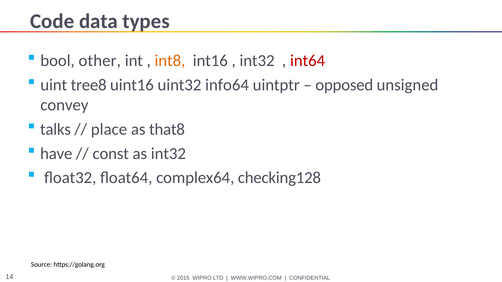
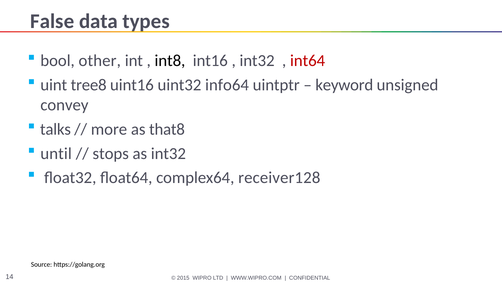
Code: Code -> False (52, 21)
int8 colour: orange -> black (170, 61)
opposed: opposed -> keyword (344, 85)
place: place -> more (109, 129)
have: have -> until (56, 154)
const: const -> stops (111, 154)
checking128: checking128 -> receiver128 (279, 178)
